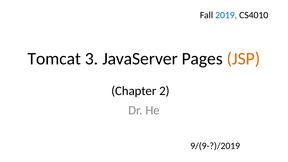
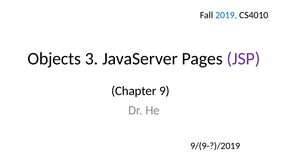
Tomcat: Tomcat -> Objects (54, 59)
JSP colour: orange -> purple (243, 59)
2: 2 -> 9 (164, 91)
